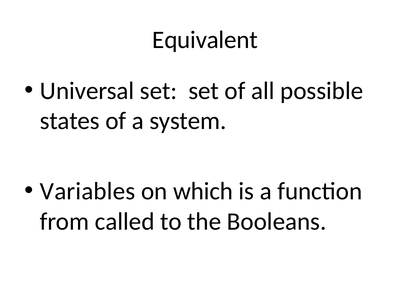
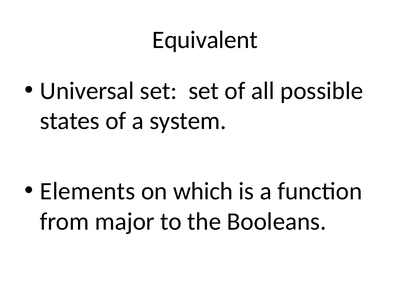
Variables: Variables -> Elements (88, 191)
called: called -> major (125, 221)
